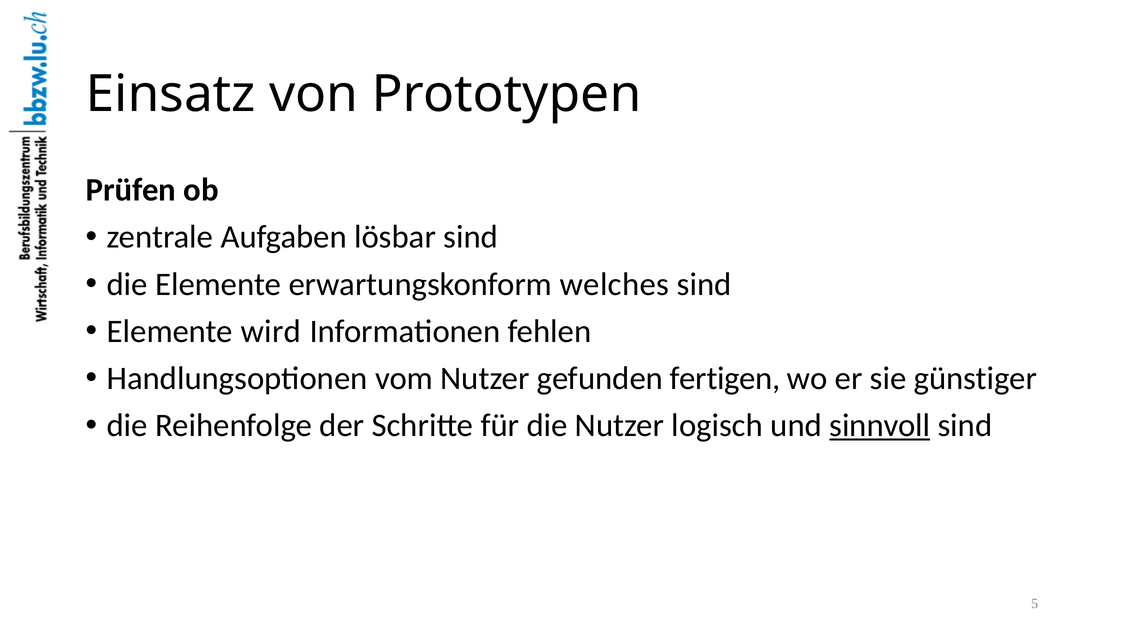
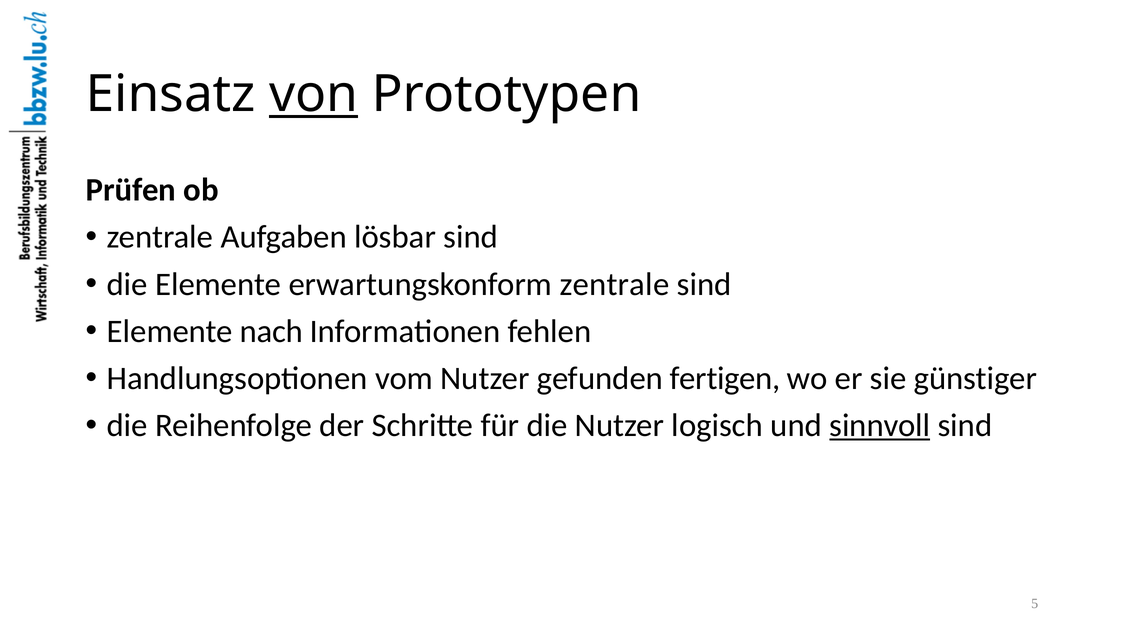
von underline: none -> present (314, 94)
erwartungskonform welches: welches -> zentrale (614, 284)
wird: wird -> nach (271, 331)
